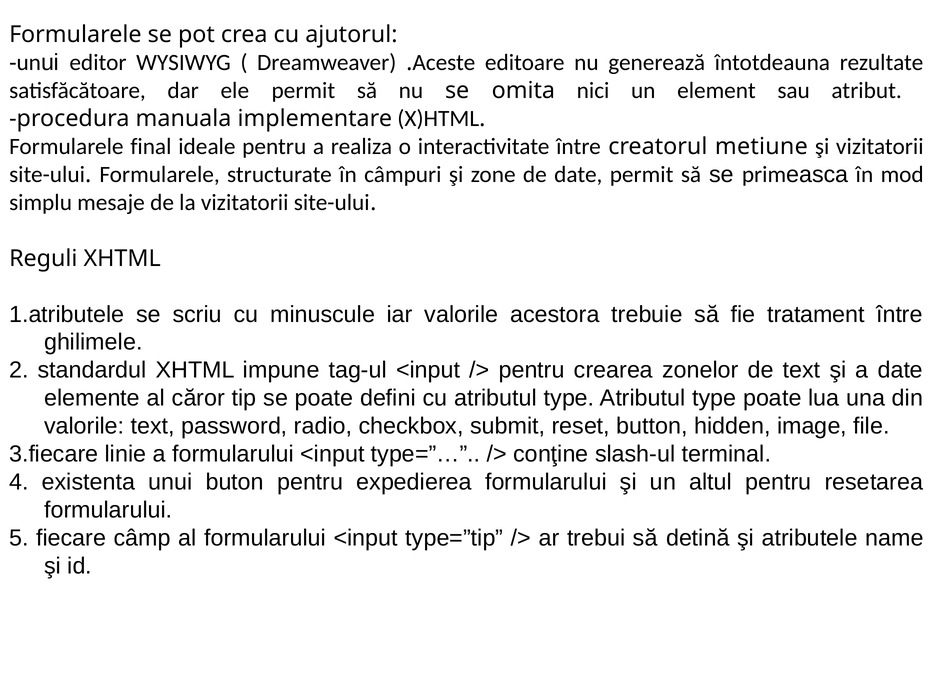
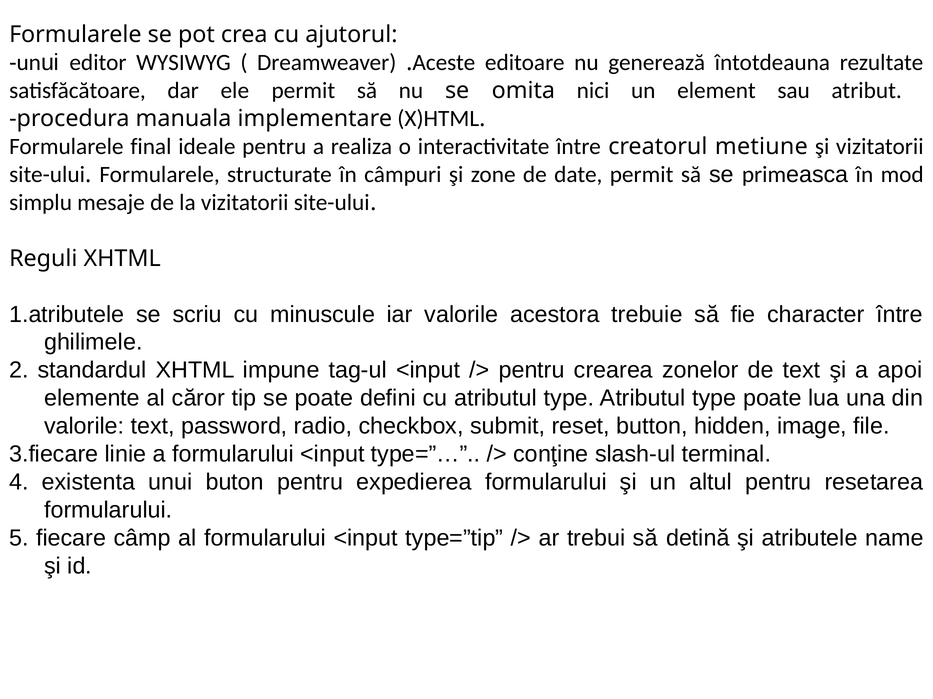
tratament: tratament -> character (816, 315)
a date: date -> apoi (900, 371)
